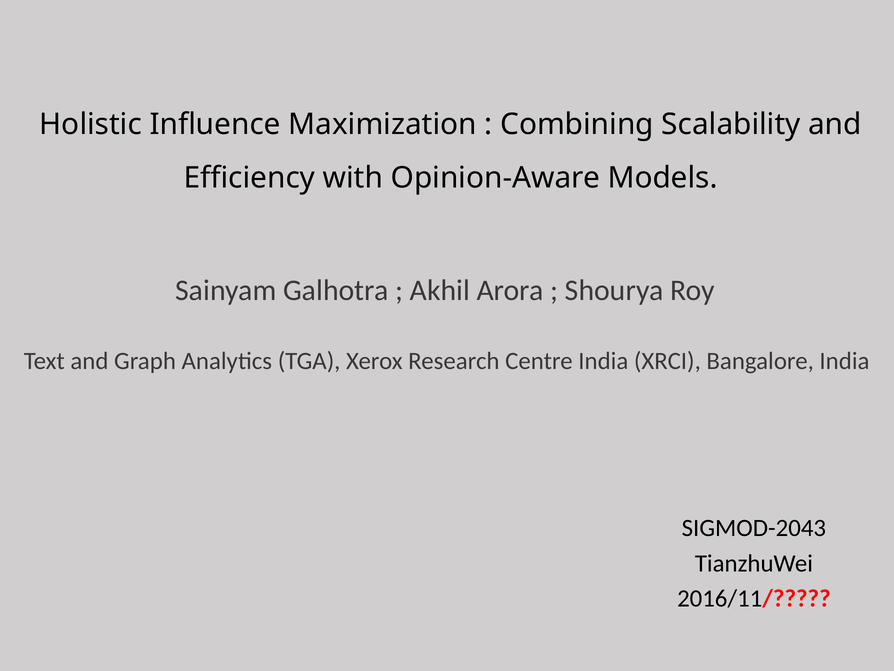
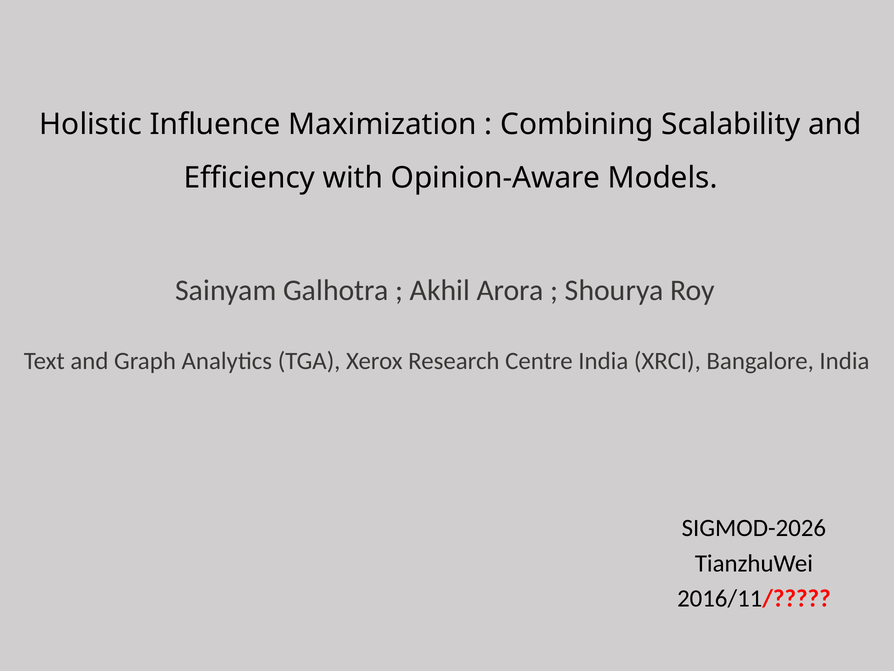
SIGMOD-2043: SIGMOD-2043 -> SIGMOD-2026 (754, 528)
